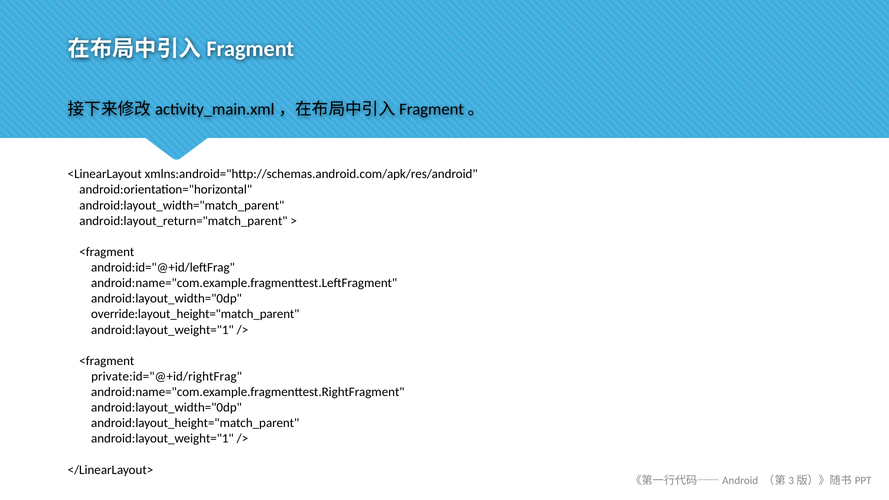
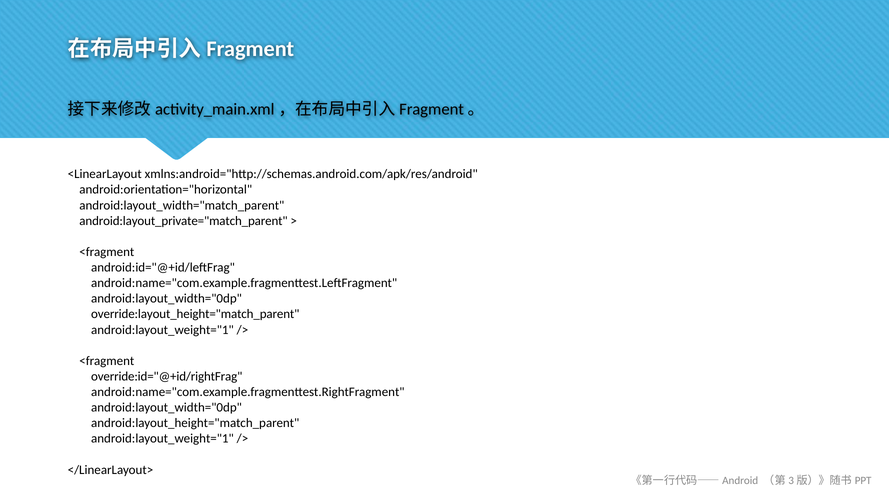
android:layout_return="match_parent: android:layout_return="match_parent -> android:layout_private="match_parent (183, 221)
private:id="@+id/rightFrag: private:id="@+id/rightFrag -> override:id="@+id/rightFrag (167, 376)
